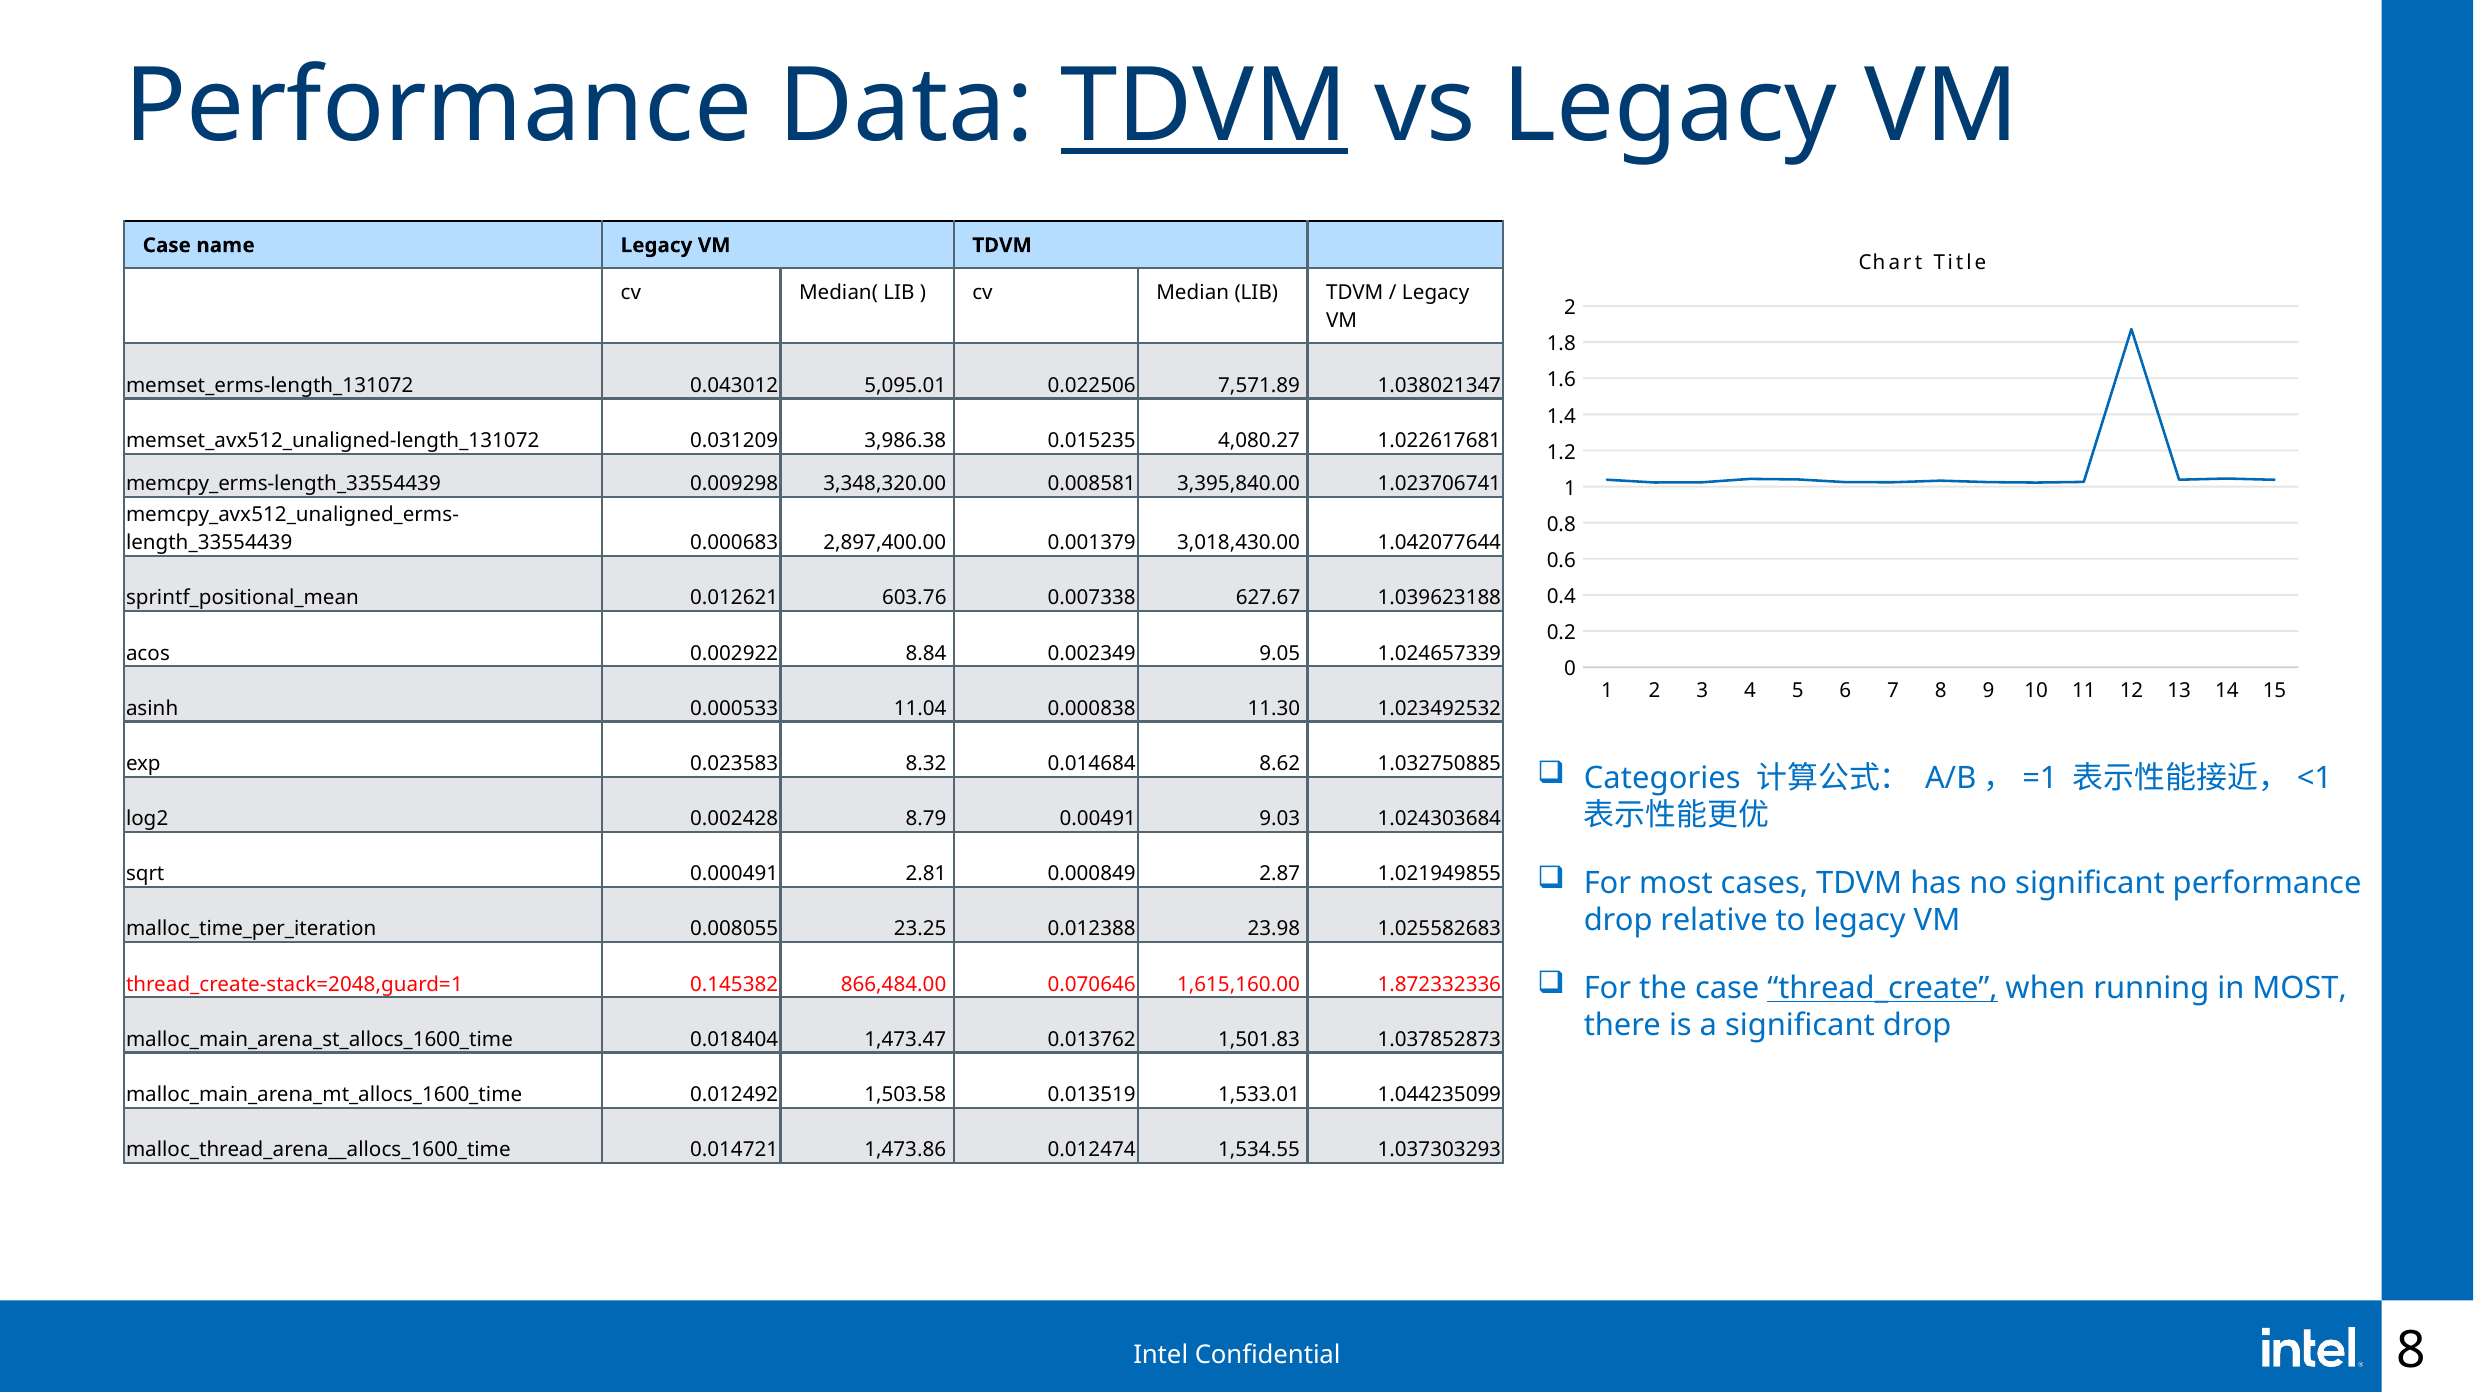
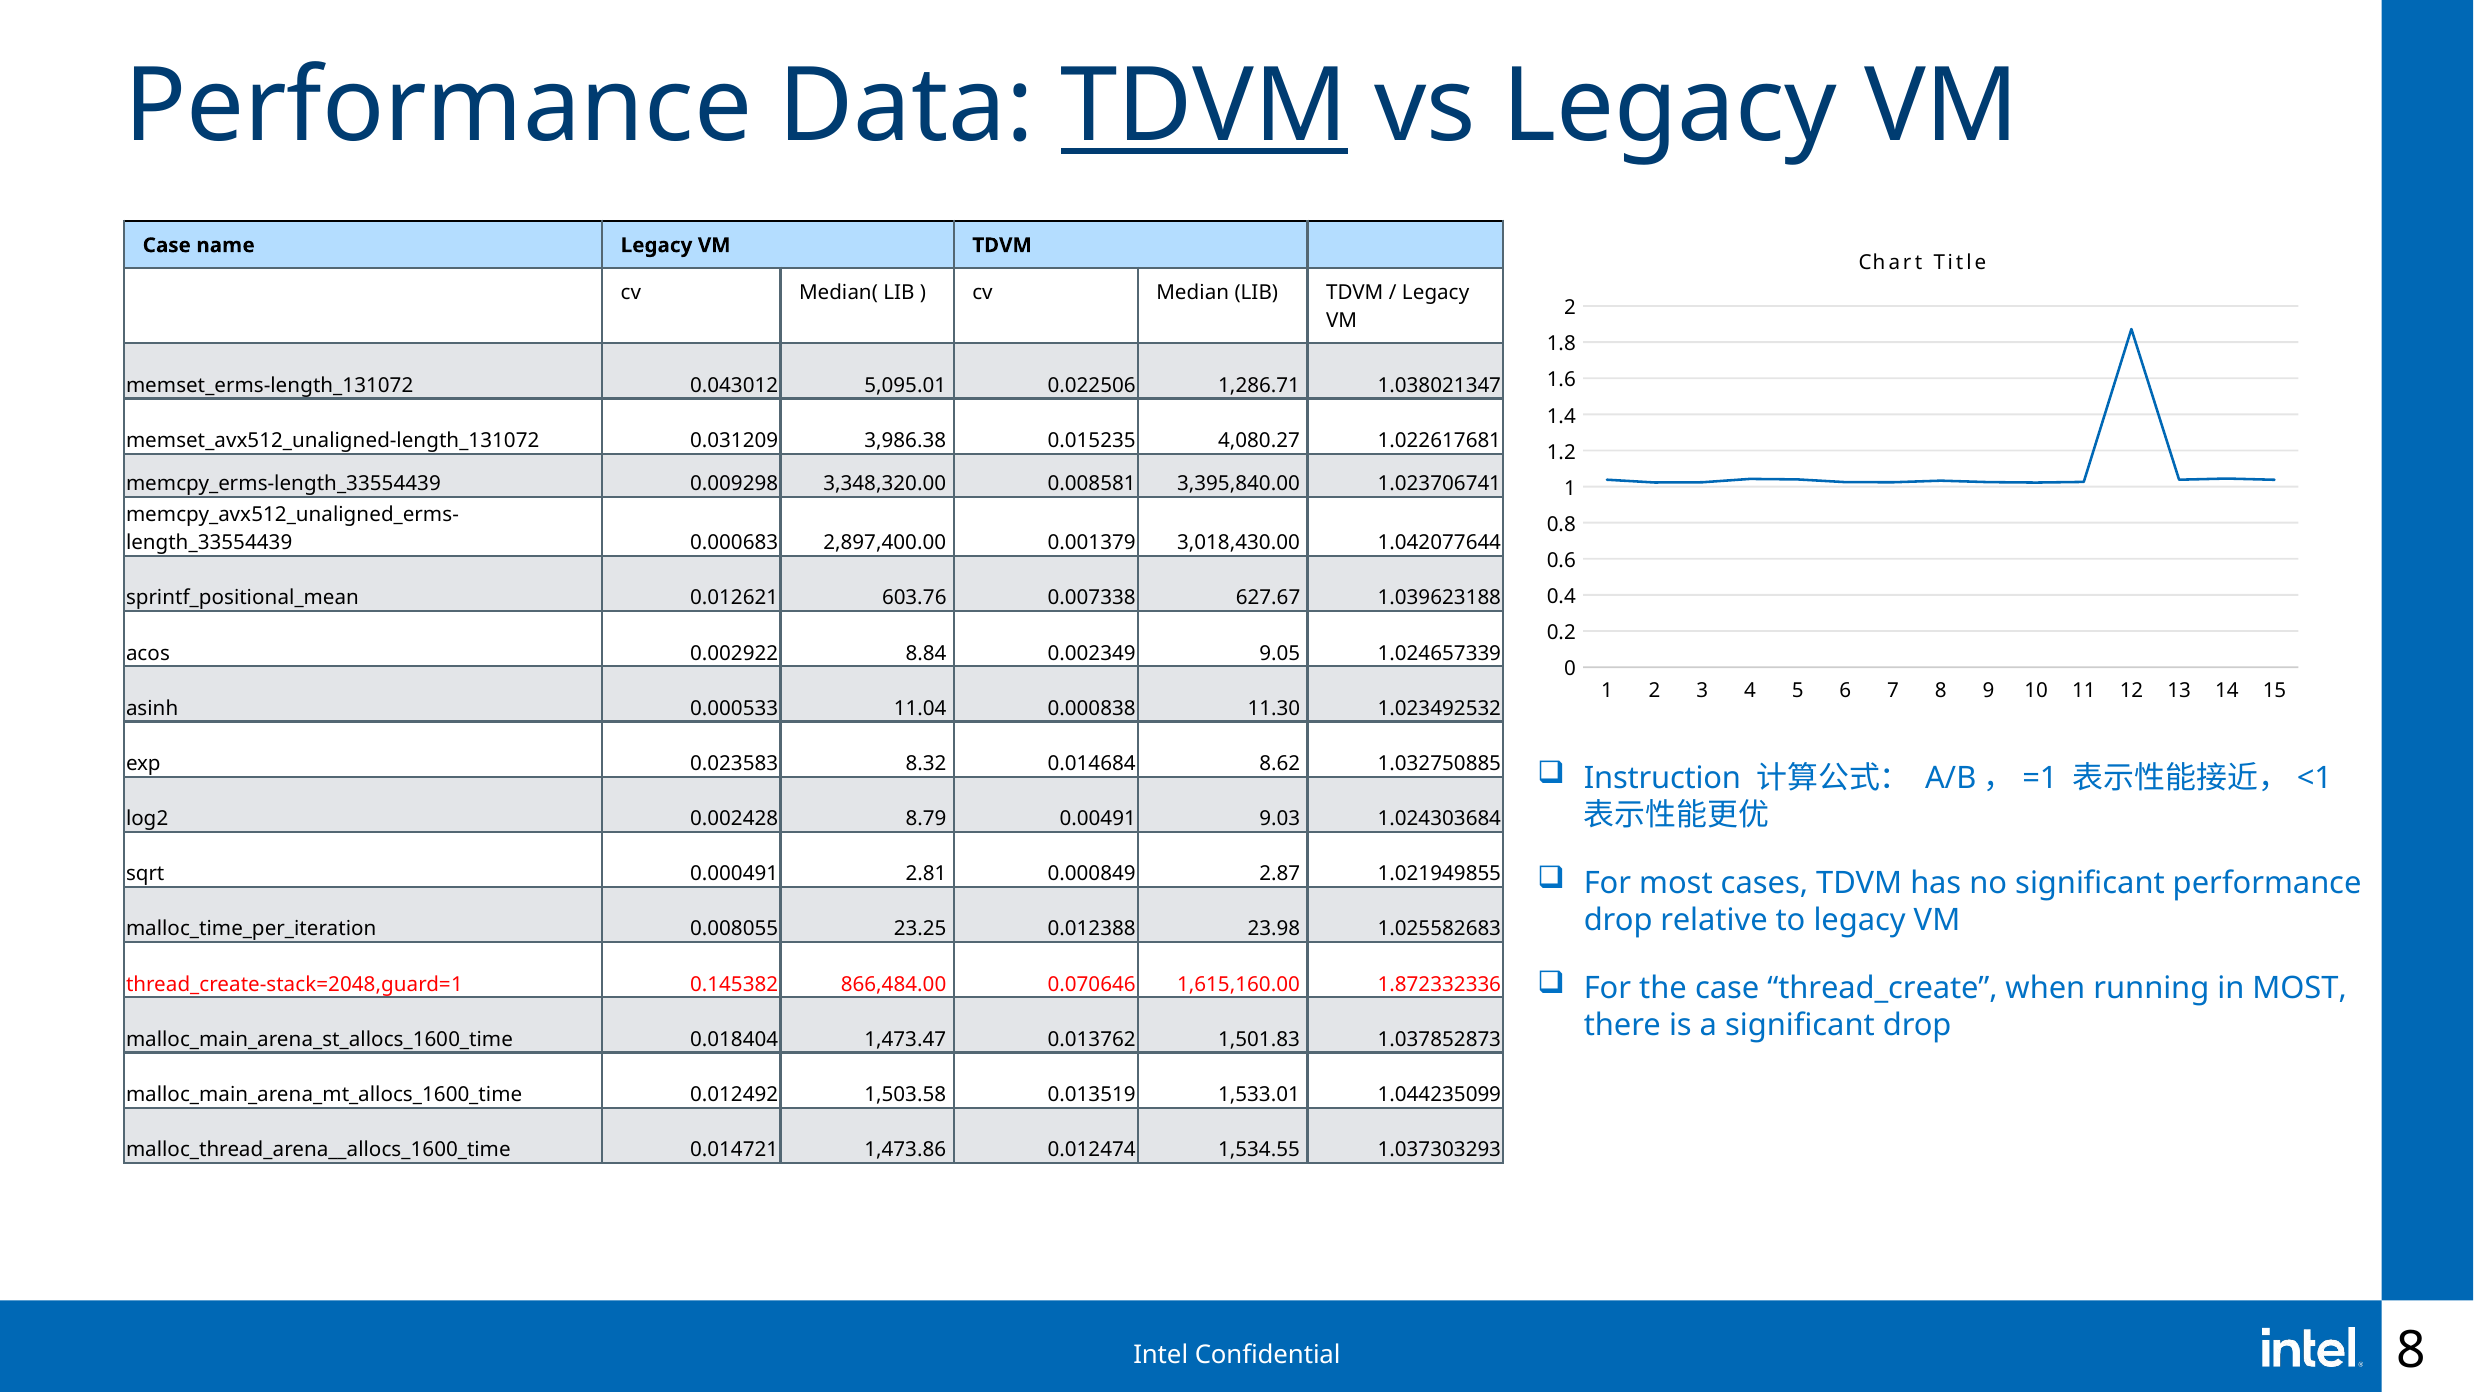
7,571.89: 7,571.89 -> 1,286.71 (1259, 385)
Categories: Categories -> Instruction (1662, 778)
thread_create underline: present -> none (1883, 988)
